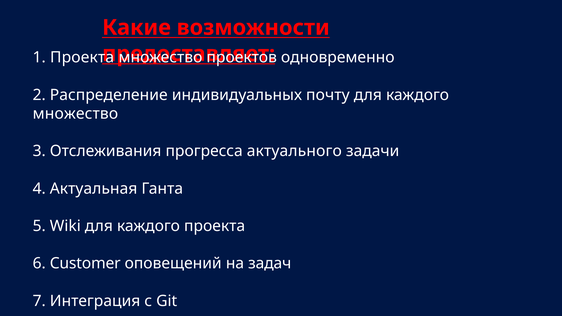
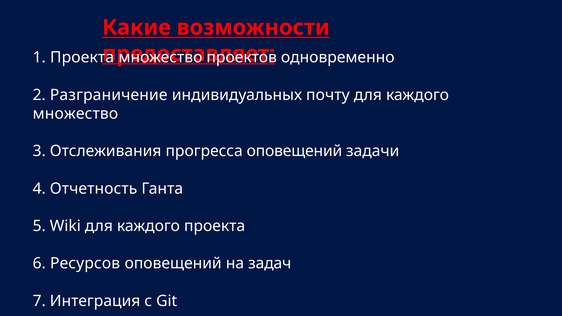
Распределение: Распределение -> Разграничение (109, 95)
прогресса актуального: актуального -> оповещений (294, 151)
Актуальная: Актуальная -> Отчетность (94, 189)
Customer: Customer -> Ресурсов (85, 264)
